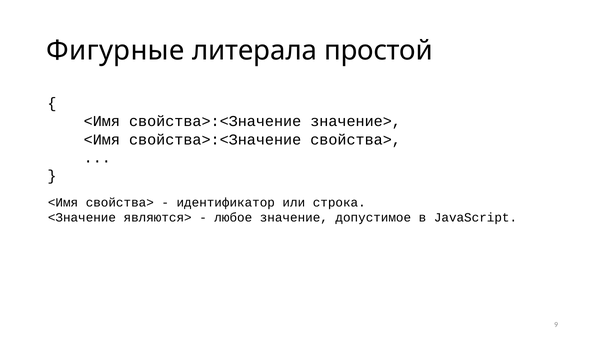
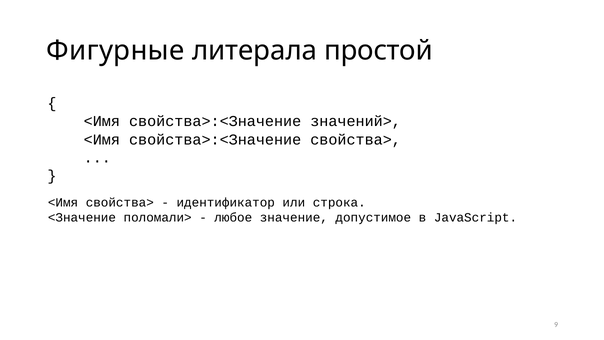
значение>: значение> -> значений> (356, 121)
являются>: являются> -> поломали> (158, 218)
